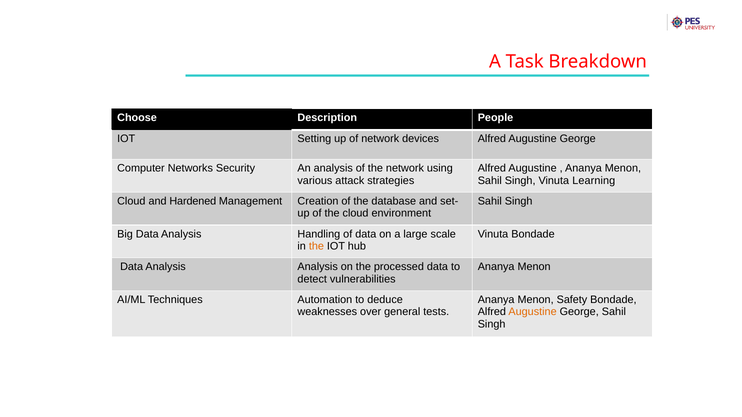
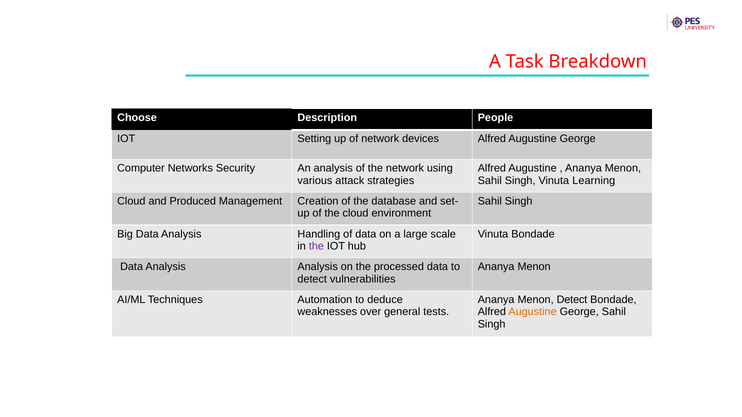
Hardened: Hardened -> Produced (193, 201)
the colour: orange -> purple (316, 246)
Menon Safety: Safety -> Detect (572, 300)
